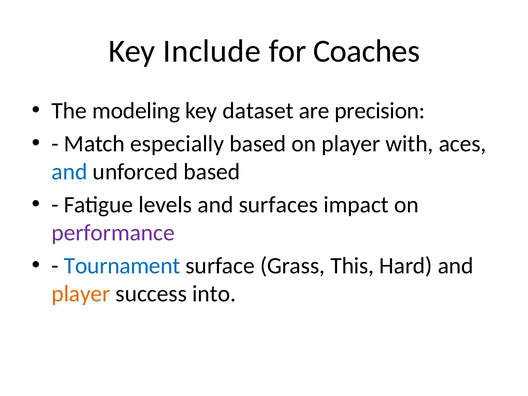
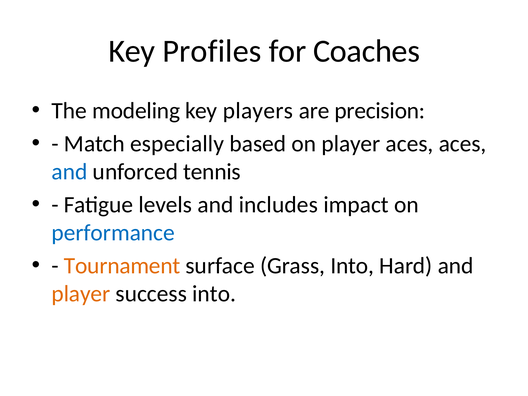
Include: Include -> Profiles (212, 51)
dataset: dataset -> players (258, 111)
player with: with -> aces (409, 144)
unforced based: based -> tennis (212, 172)
surfaces: surfaces -> includes (278, 205)
performance colour: purple -> blue (113, 233)
Tournament colour: blue -> orange (122, 266)
Grass This: This -> Into (352, 266)
